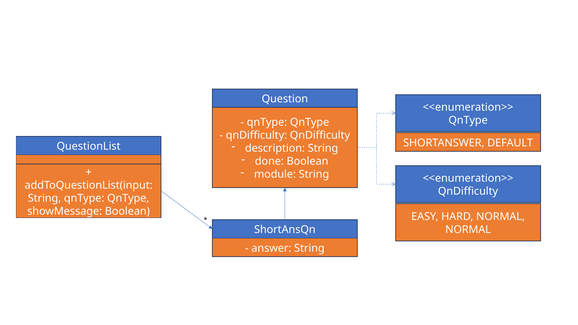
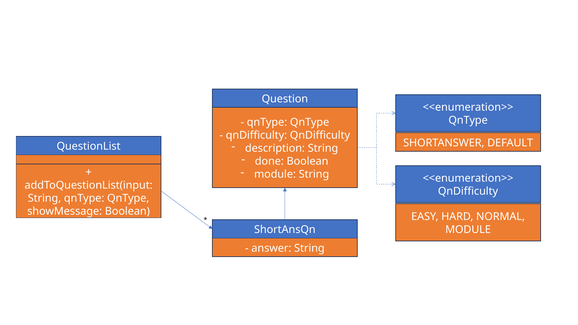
NORMAL: NORMAL -> MODULE (468, 230)
